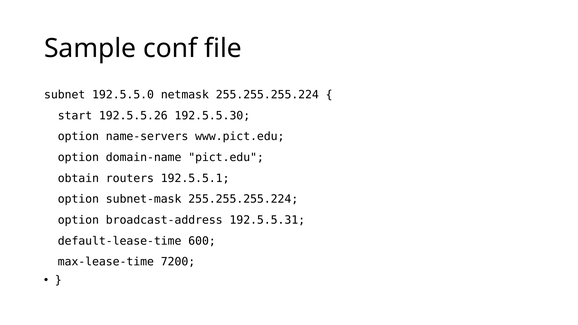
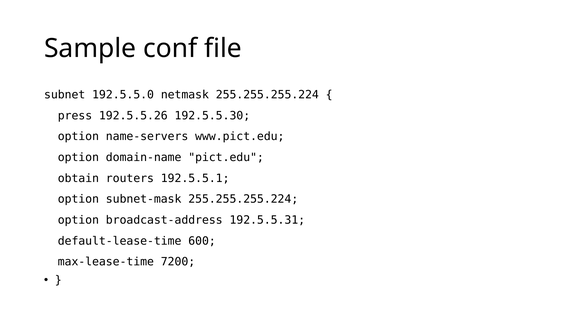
start: start -> press (75, 116)
